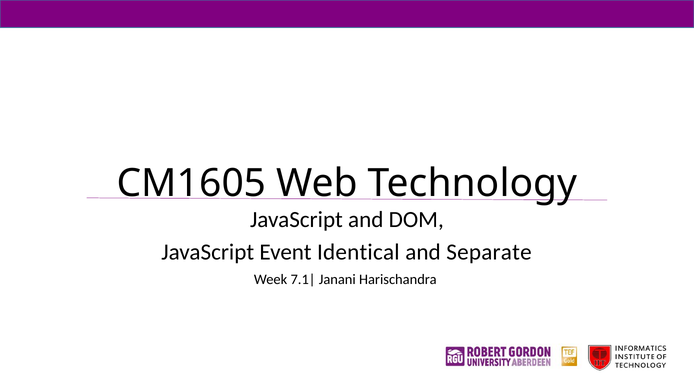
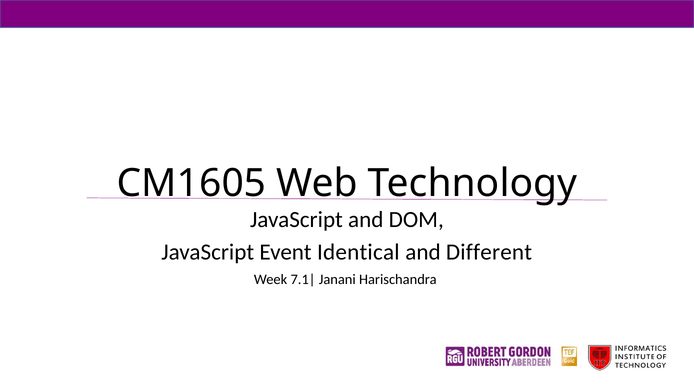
Separate: Separate -> Different (489, 252)
